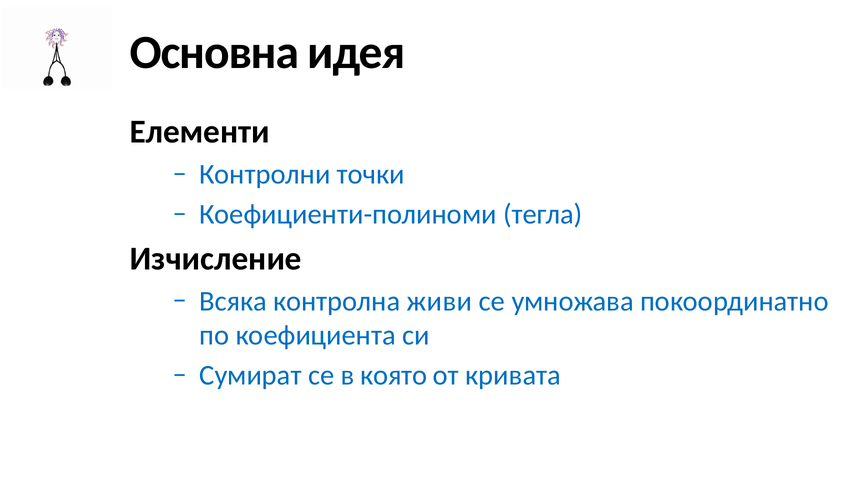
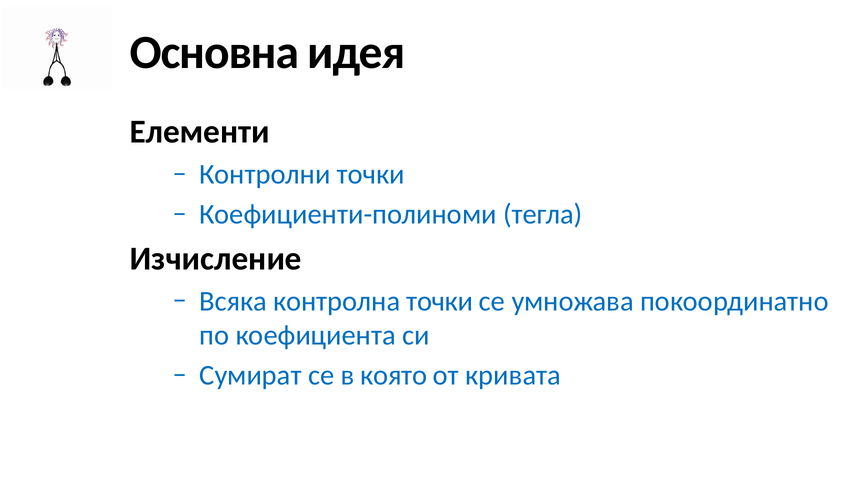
контролна живи: живи -> точки (440, 301)
